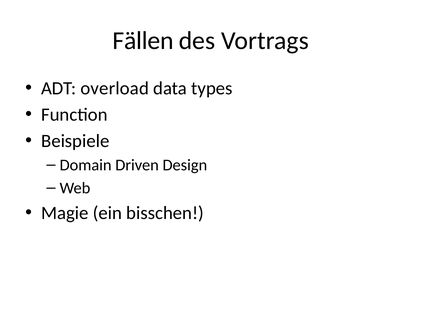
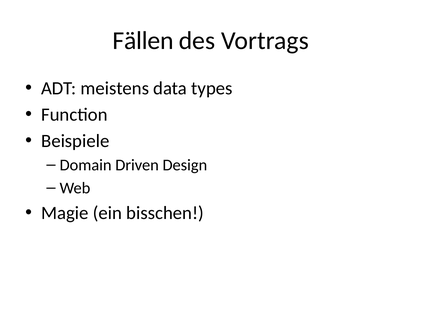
overload: overload -> meistens (115, 89)
